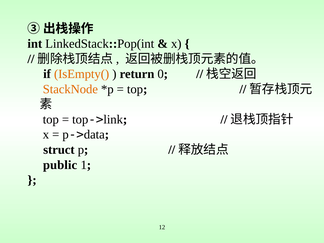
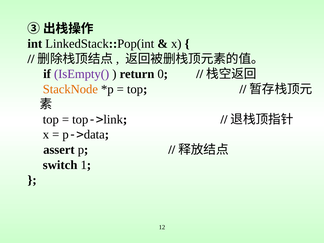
IsEmpty( colour: orange -> purple (82, 74)
struct: struct -> assert (59, 150)
public: public -> switch (60, 165)
